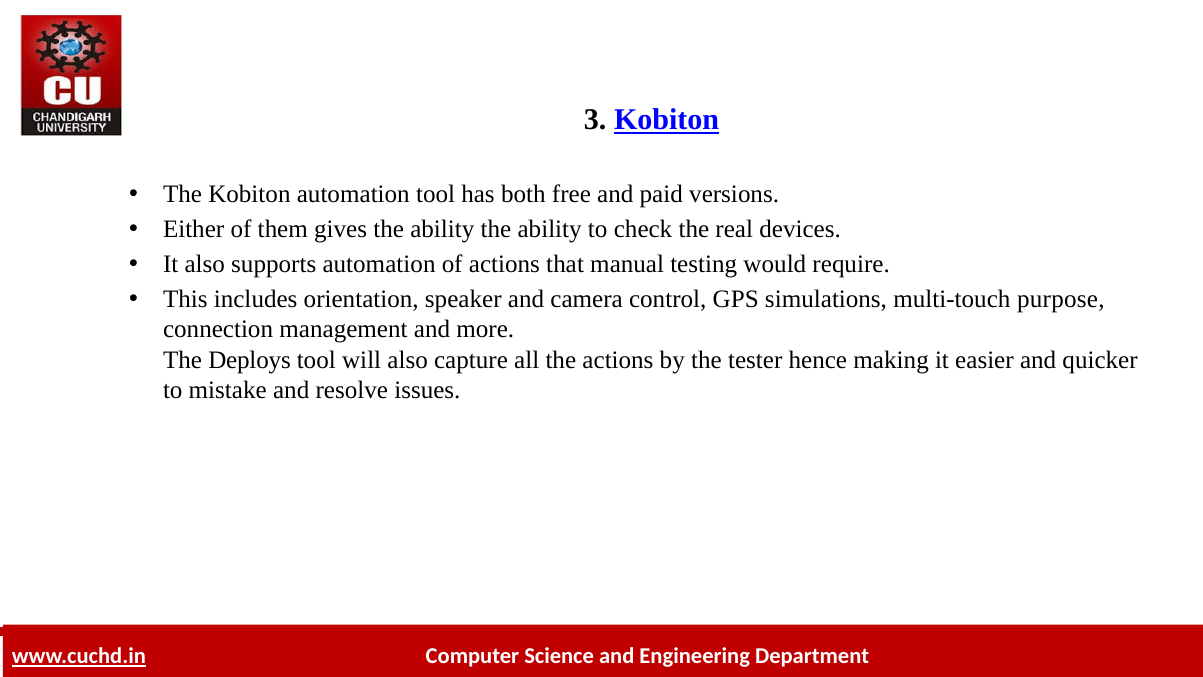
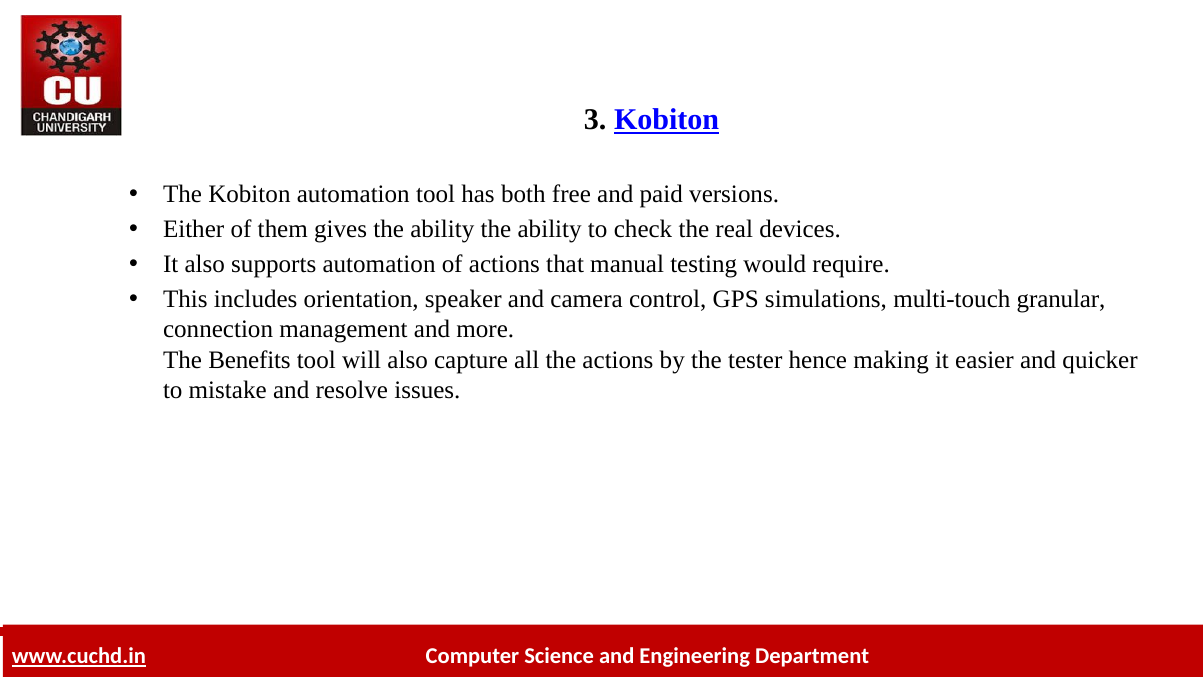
purpose: purpose -> granular (1061, 300)
Deploys: Deploys -> Benefits (249, 360)
